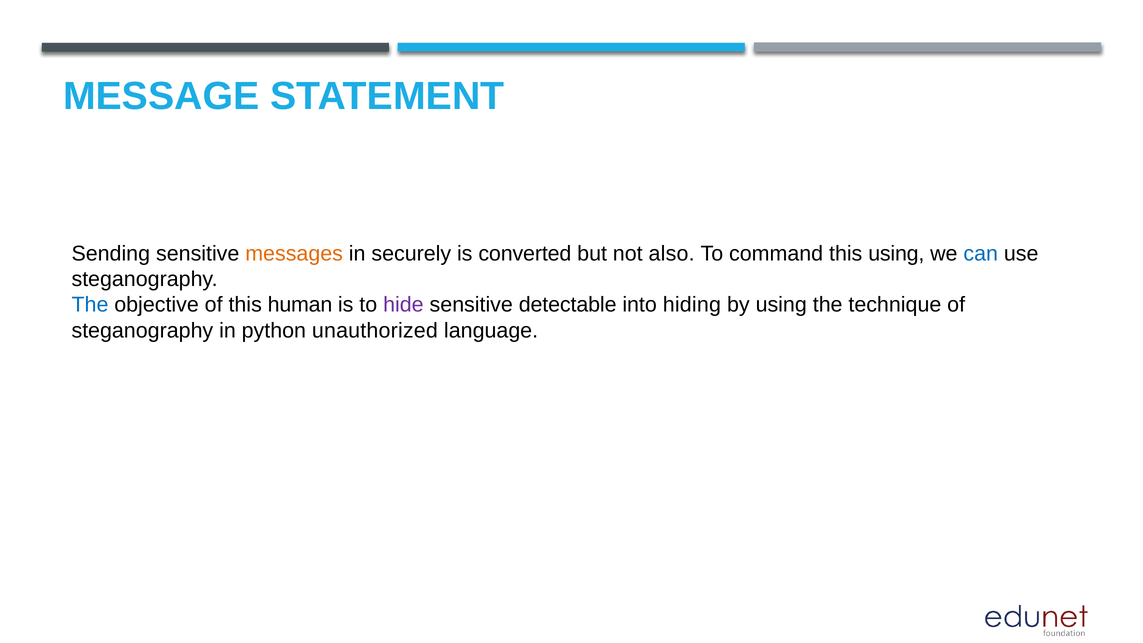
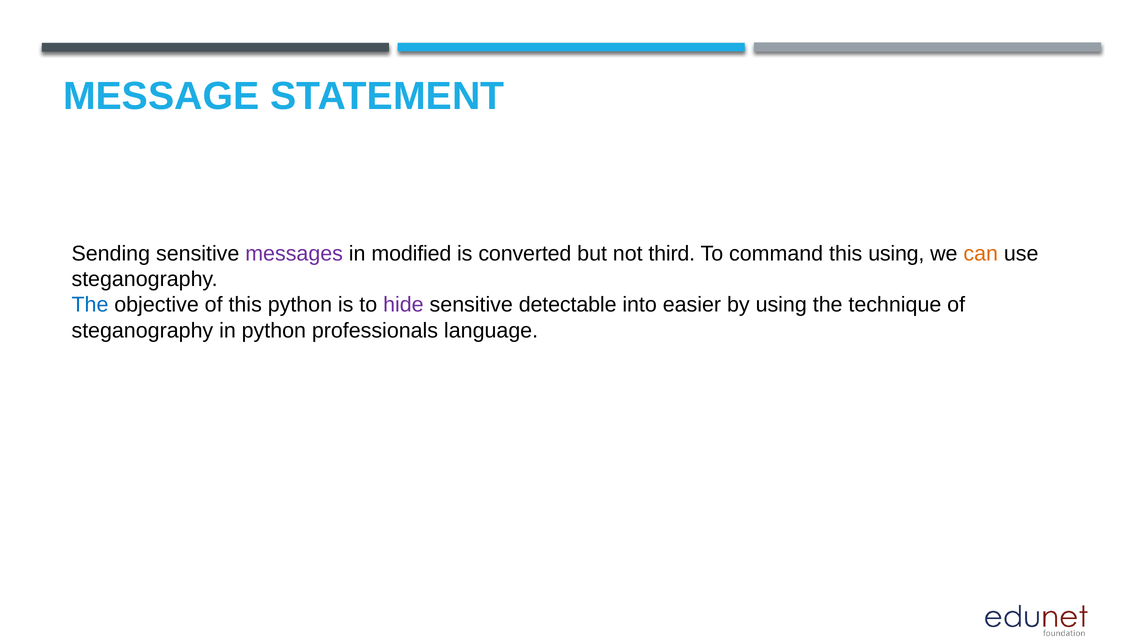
messages colour: orange -> purple (294, 253)
securely: securely -> modified (411, 253)
also: also -> third (672, 253)
can colour: blue -> orange (981, 253)
this human: human -> python (300, 305)
hiding: hiding -> easier (692, 305)
unauthorized: unauthorized -> professionals (375, 331)
